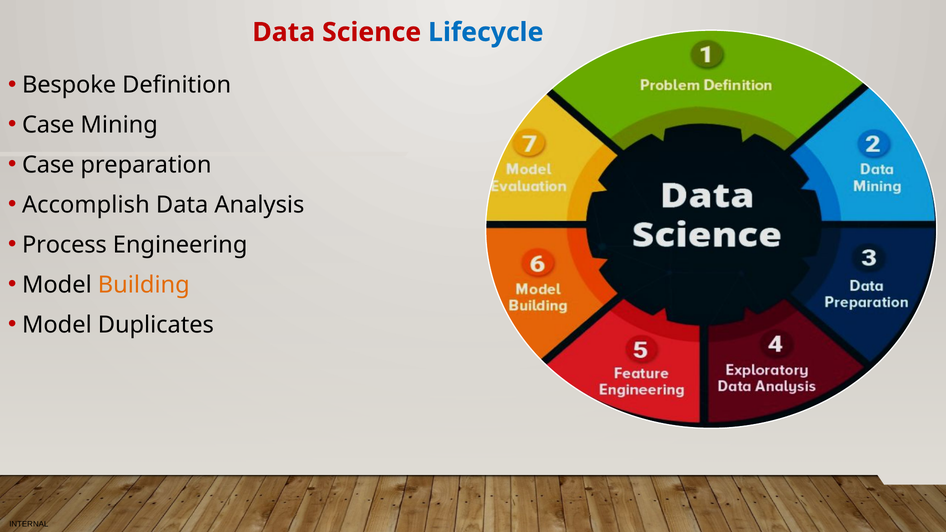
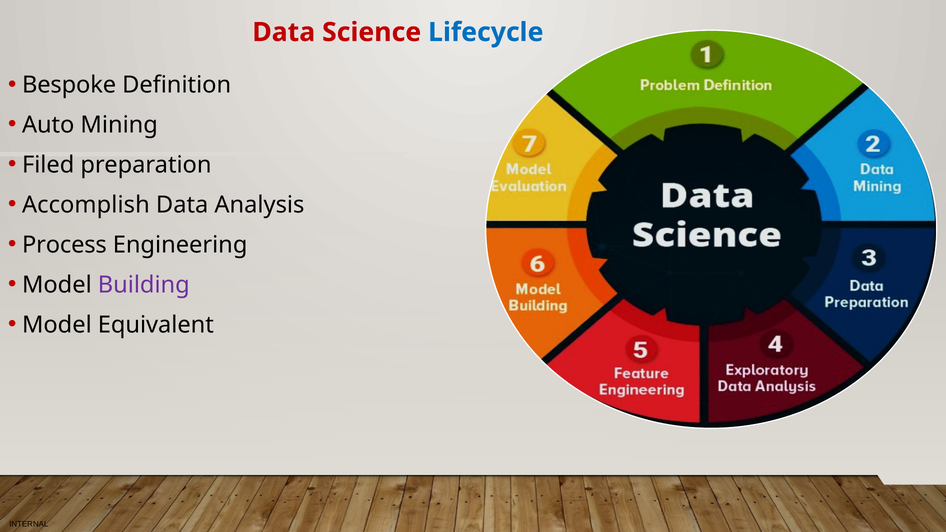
Case: Case -> Auto (48, 125)
Case: Case -> Filed (48, 165)
Building colour: orange -> purple (144, 285)
Duplicates: Duplicates -> Equivalent (156, 325)
